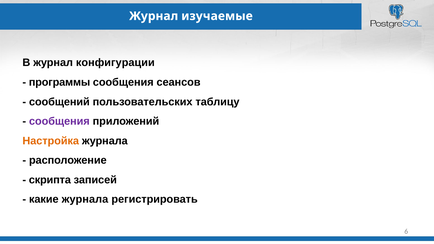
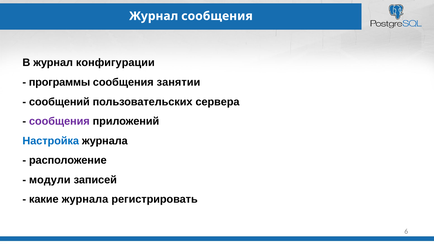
Журнал изучаемые: изучаемые -> сообщения (217, 16)
сеансов: сеансов -> занятии (178, 82)
таблицу: таблицу -> сервера (217, 102)
Настройка colour: orange -> blue (51, 141)
скрипта: скрипта -> модули (50, 180)
